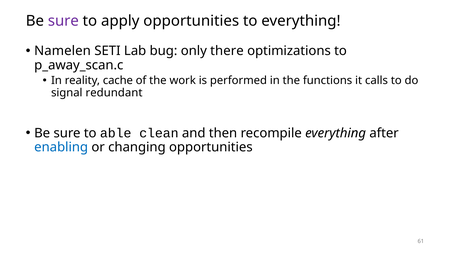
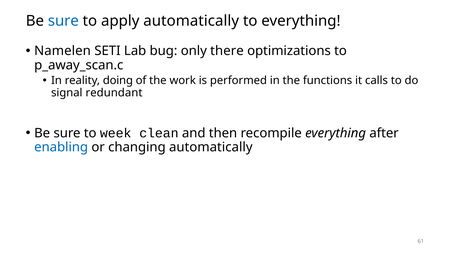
sure colour: purple -> blue (63, 21)
apply opportunities: opportunities -> automatically (191, 21)
cache: cache -> doing (118, 81)
able: able -> week (116, 133)
changing opportunities: opportunities -> automatically (211, 147)
